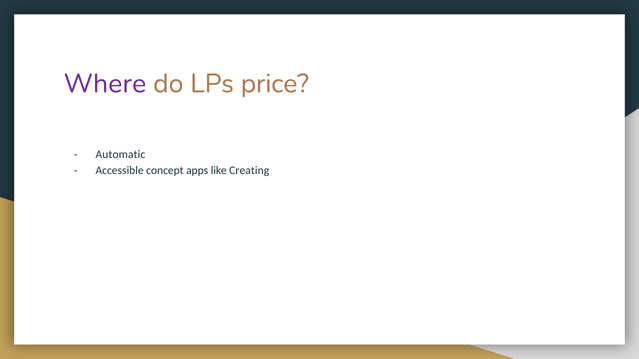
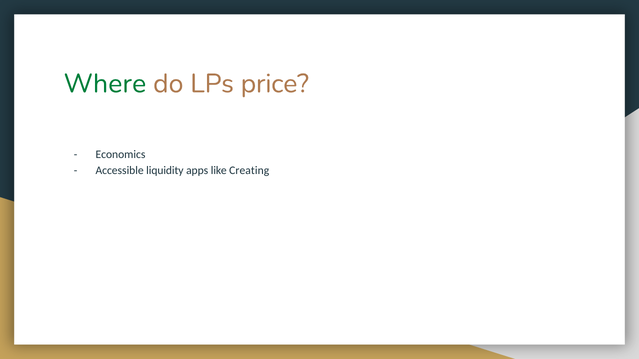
Where colour: purple -> green (105, 84)
Automatic: Automatic -> Economics (120, 155)
concept: concept -> liquidity (165, 171)
